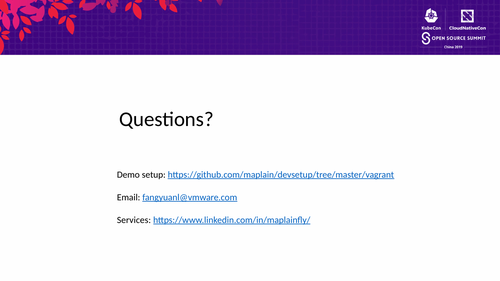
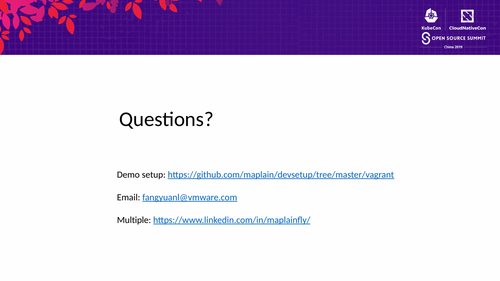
Services: Services -> Multiple (134, 220)
